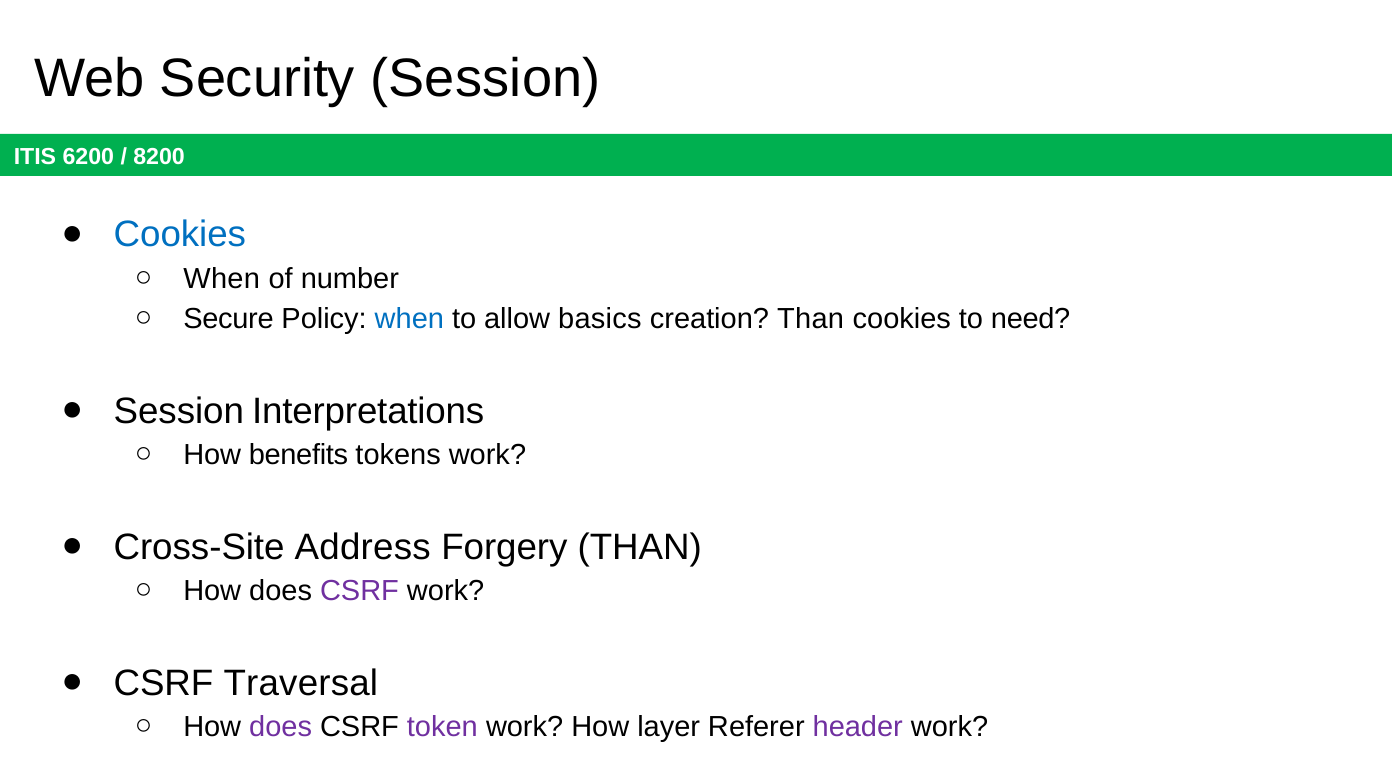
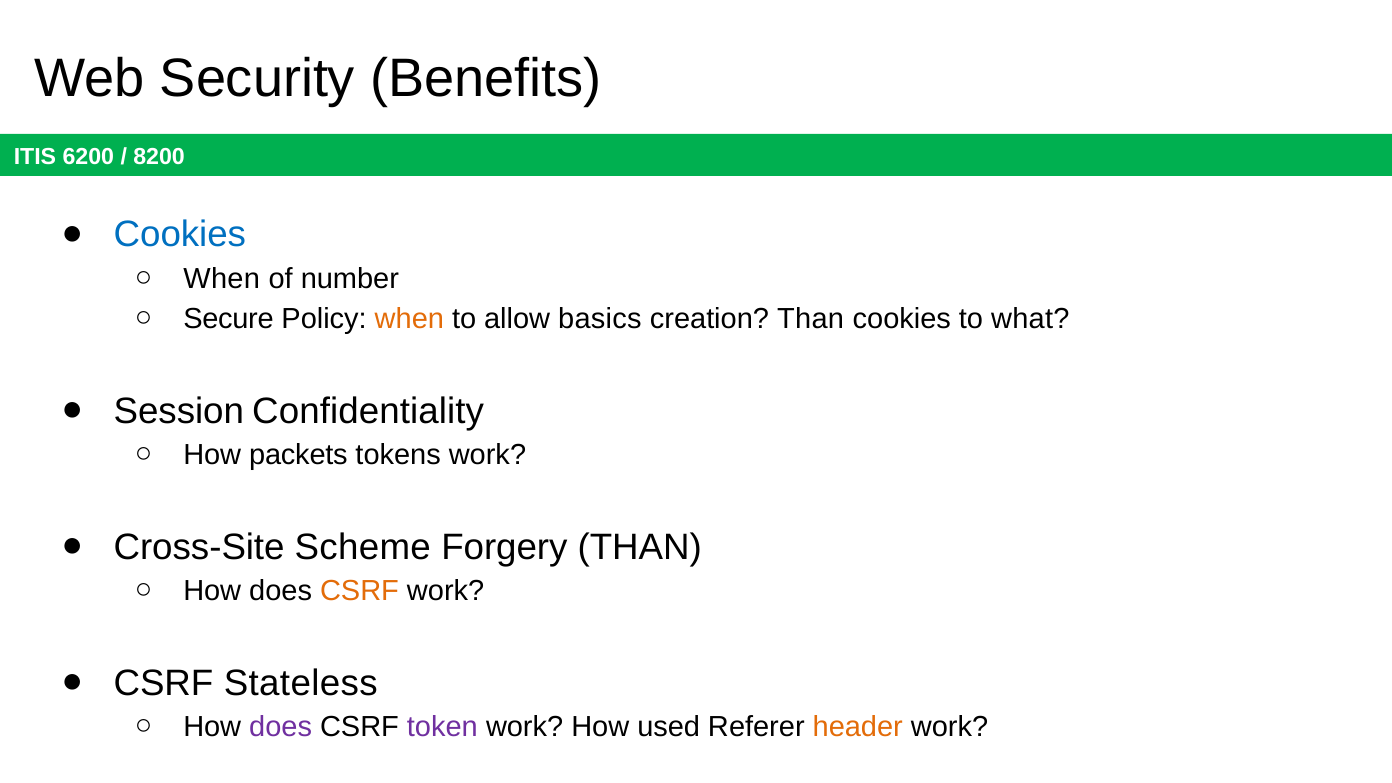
Security Session: Session -> Benefits (486, 79)
when colour: blue -> orange (409, 319)
need: need -> what (1030, 319)
Interpretations: Interpretations -> Confidentiality (368, 411)
benefits: benefits -> packets (298, 455)
Address: Address -> Scheme (363, 547)
CSRF colour: purple -> orange (359, 591)
Traversal: Traversal -> Stateless (301, 683)
layer: layer -> used (669, 727)
header colour: purple -> orange (858, 727)
